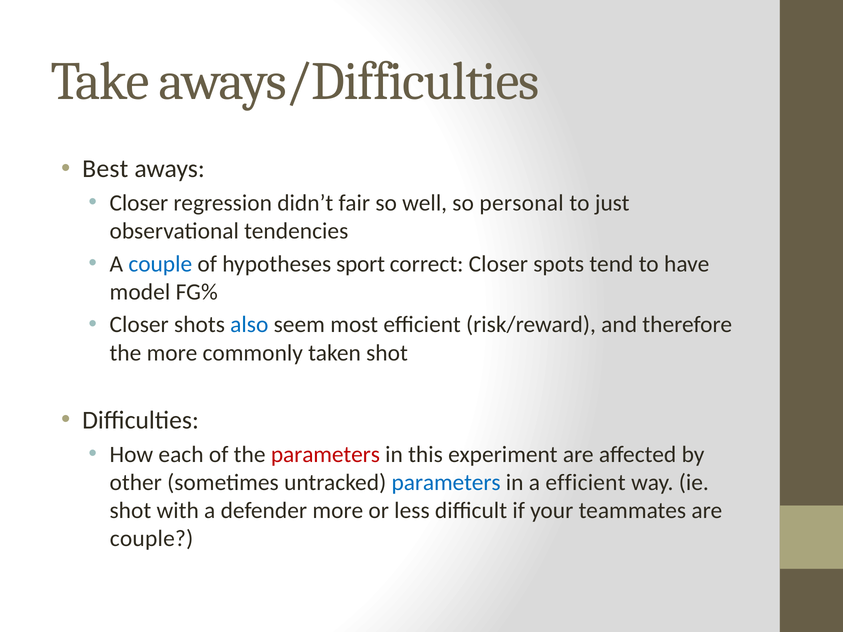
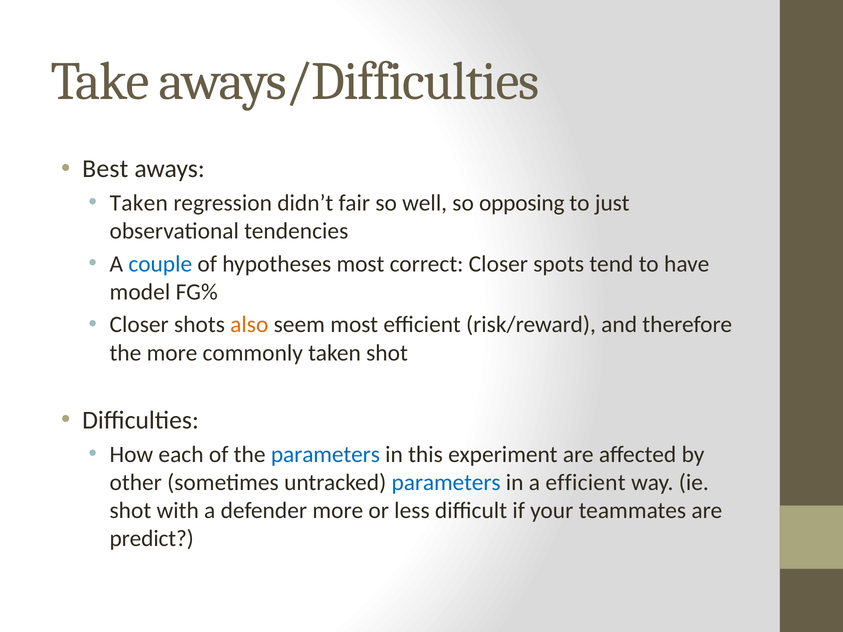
Closer: Closer -> Taken (139, 203)
personal: personal -> opposing (522, 203)
hypotheses sport: sport -> most (360, 264)
also colour: blue -> orange (249, 325)
parameters colour: red -> blue (325, 455)
couple: couple -> predict (152, 539)
